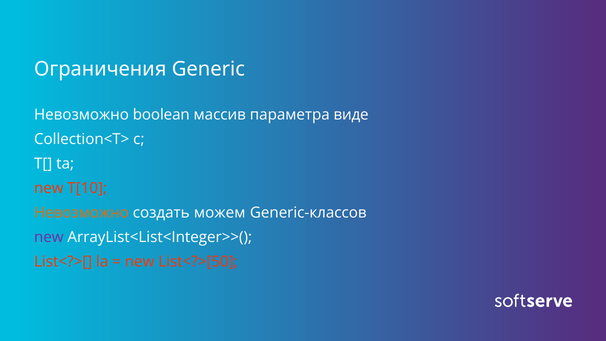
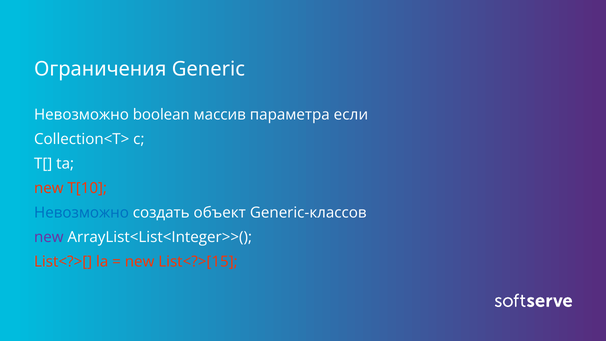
виде: виде -> если (351, 115)
Невозможно colour: orange -> blue (81, 213)
можем: можем -> объект (220, 213)
List<?>[50: List<?>[50 -> List<?>[15 (198, 262)
